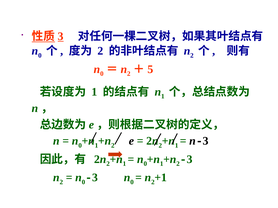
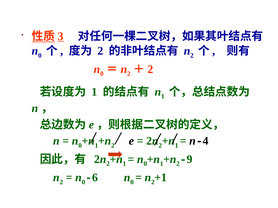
5: 5 -> 2 (150, 69)
3: 3 -> 4 (206, 141)
3: 3 -> 9 (190, 160)
3: 3 -> 6 (95, 178)
